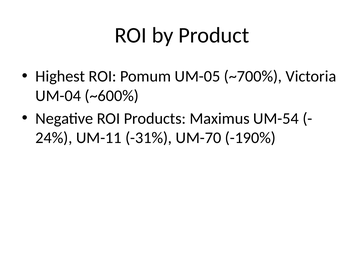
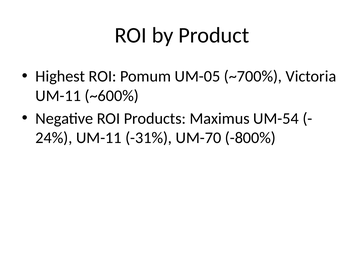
UM-04: UM-04 -> UM-11 (58, 96)
-190%: -190% -> -800% (250, 138)
